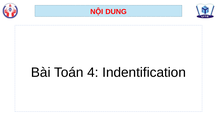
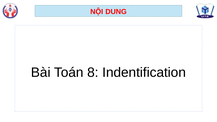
4: 4 -> 8 (93, 72)
